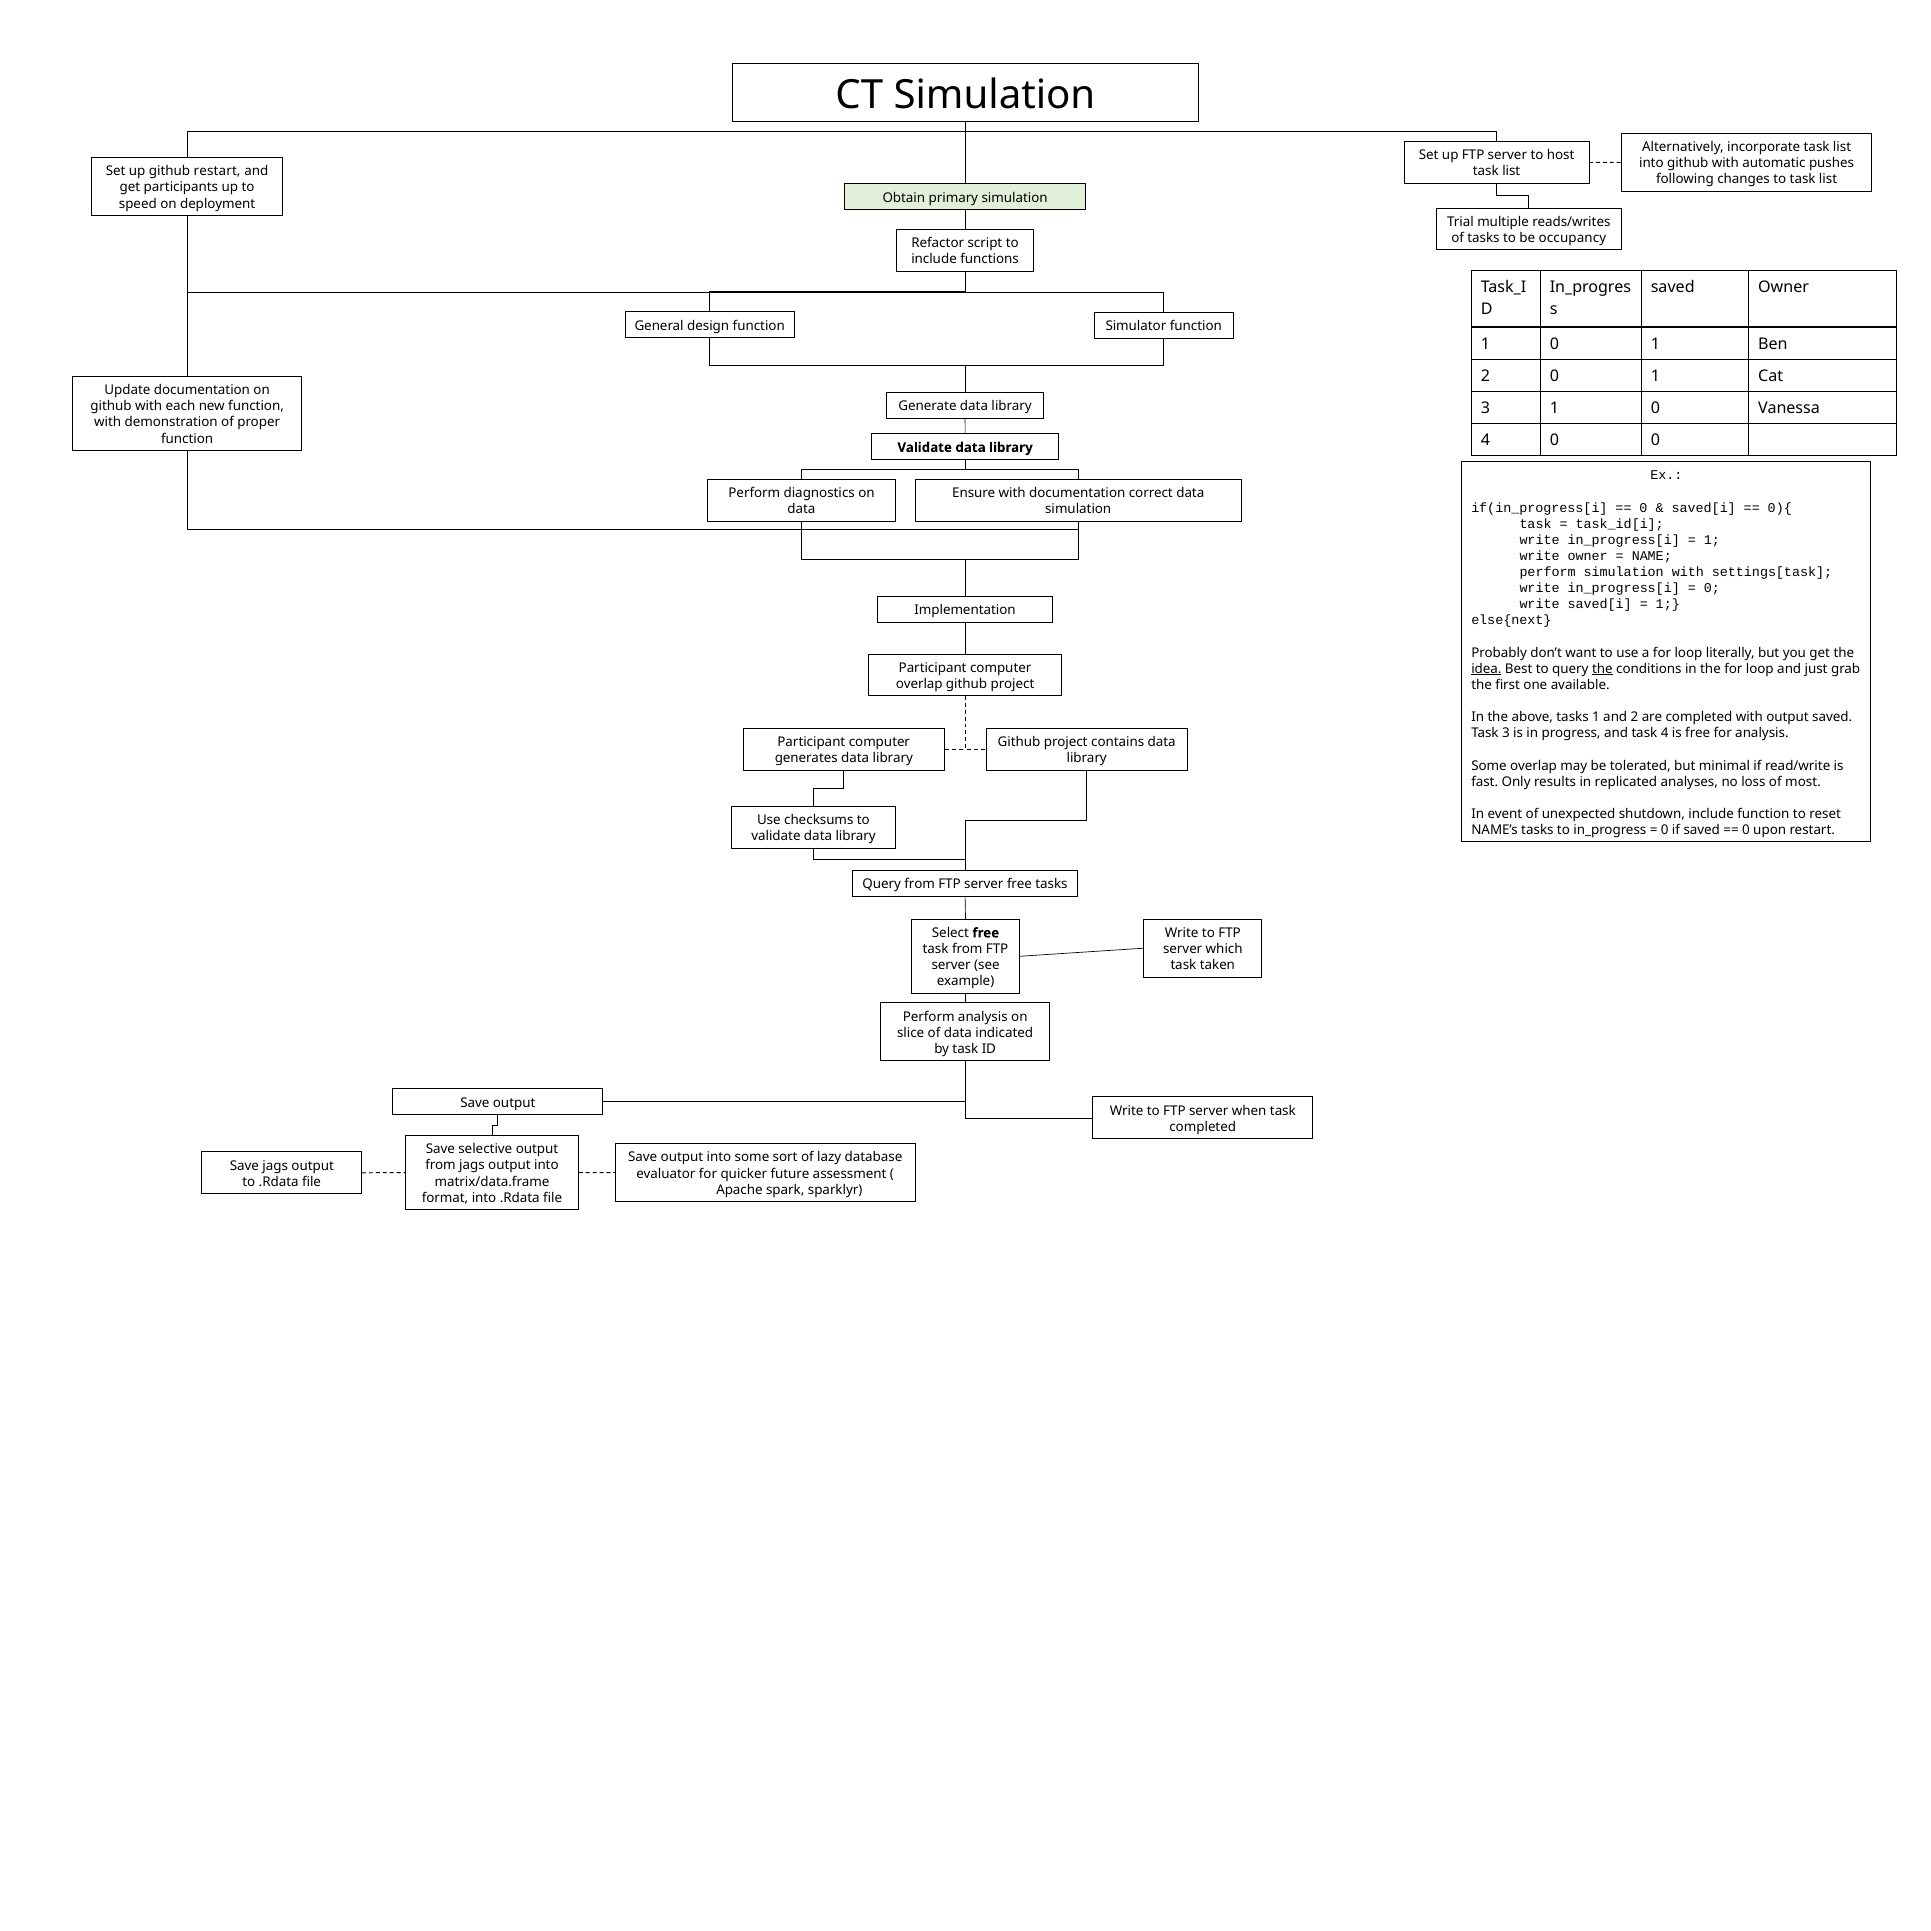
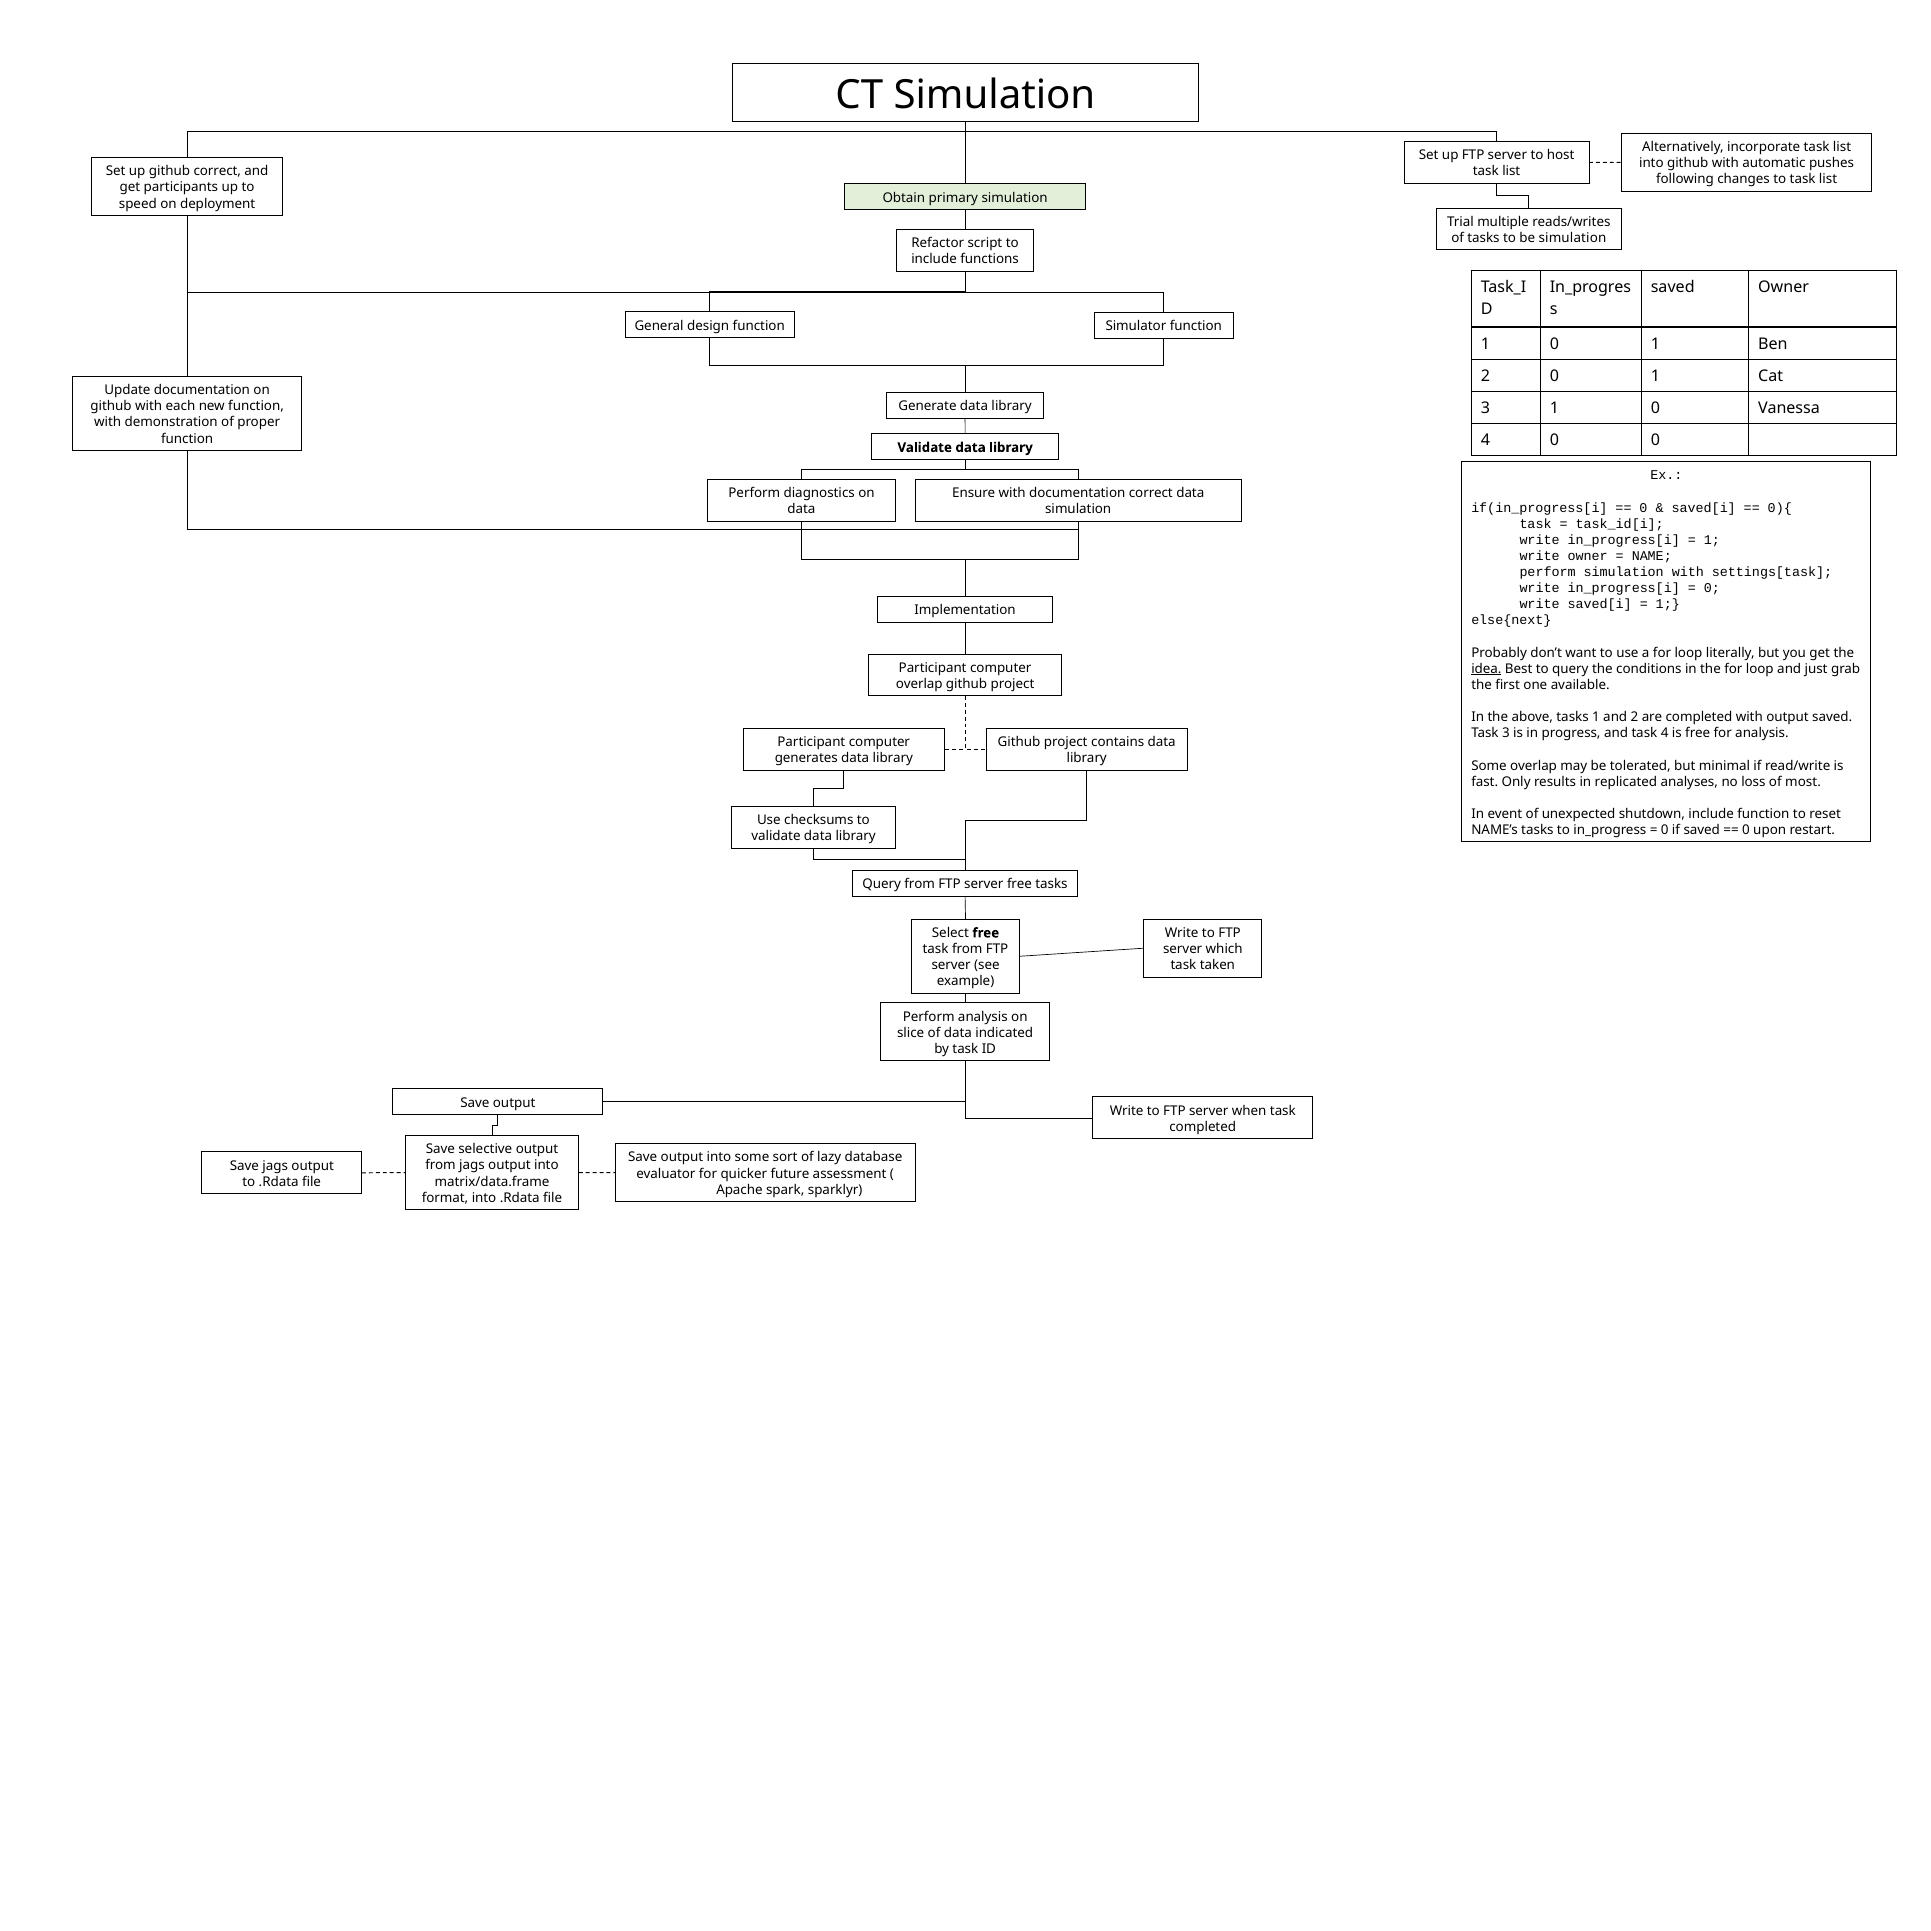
github restart: restart -> correct (217, 171)
be occupancy: occupancy -> simulation (1572, 238)
the underline: present -> none (1602, 669)
